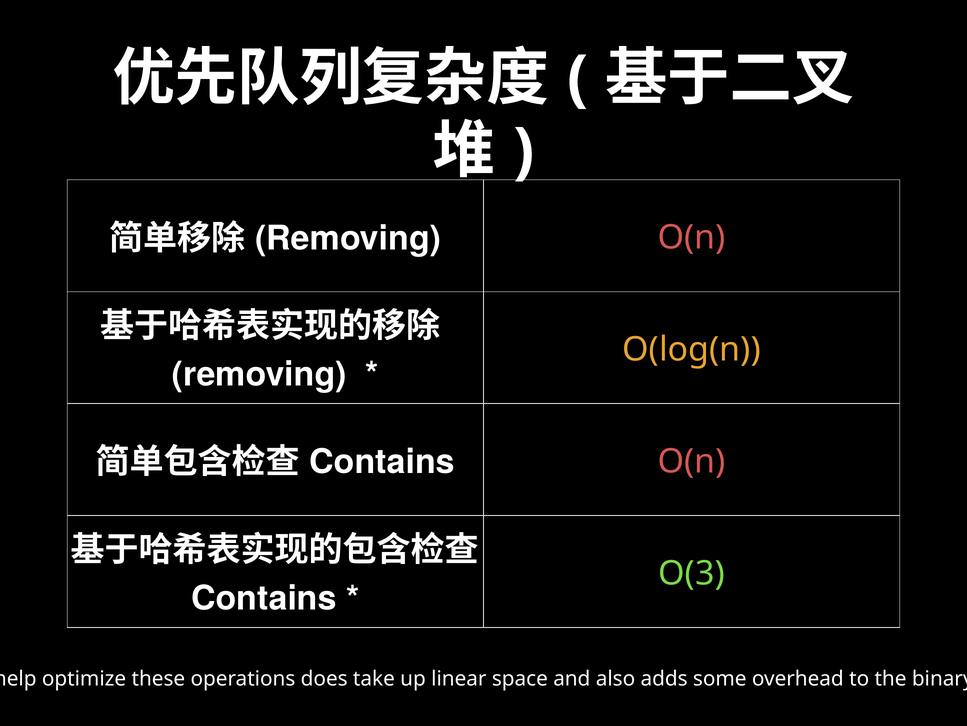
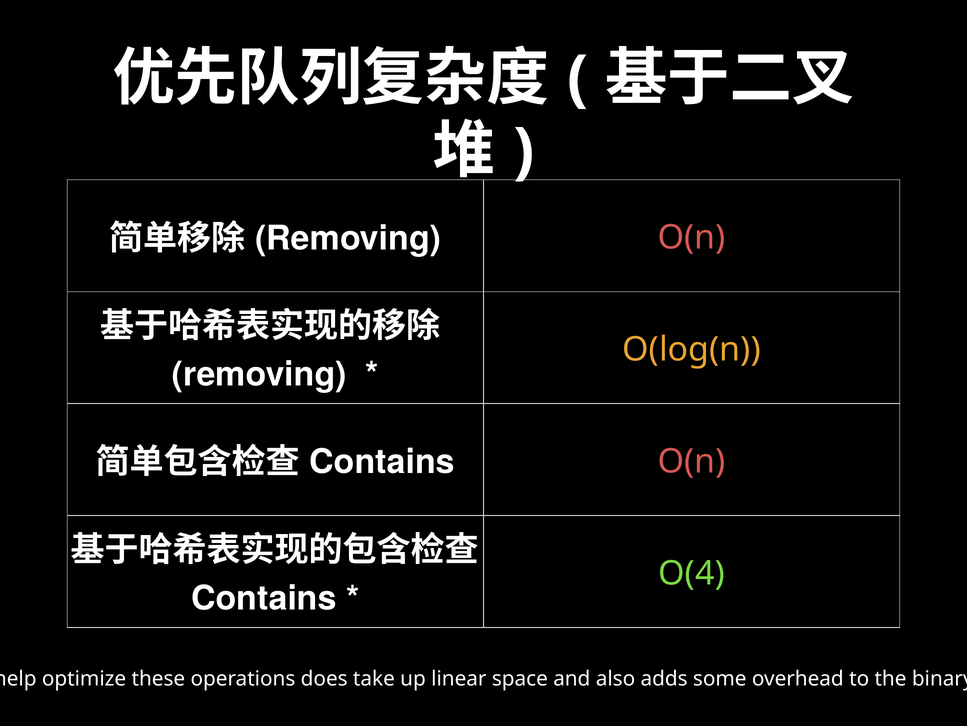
O(3: O(3 -> O(4 (692, 573)
